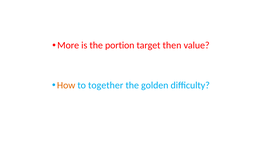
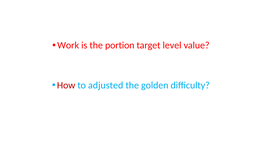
More: More -> Work (68, 45)
then: then -> level (172, 45)
How colour: orange -> red (66, 85)
together: together -> adjusted (106, 85)
